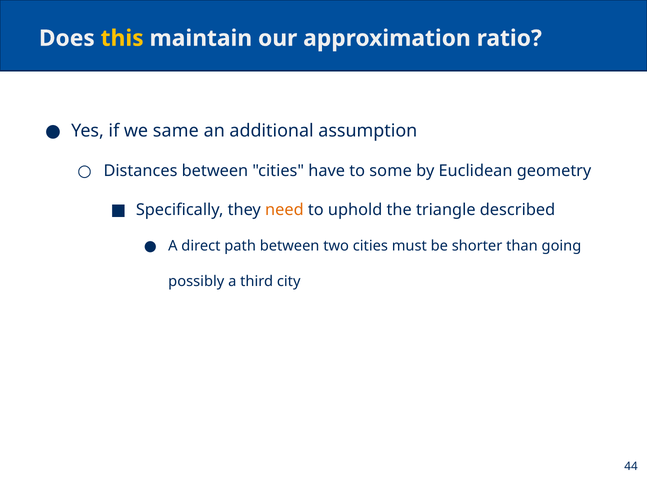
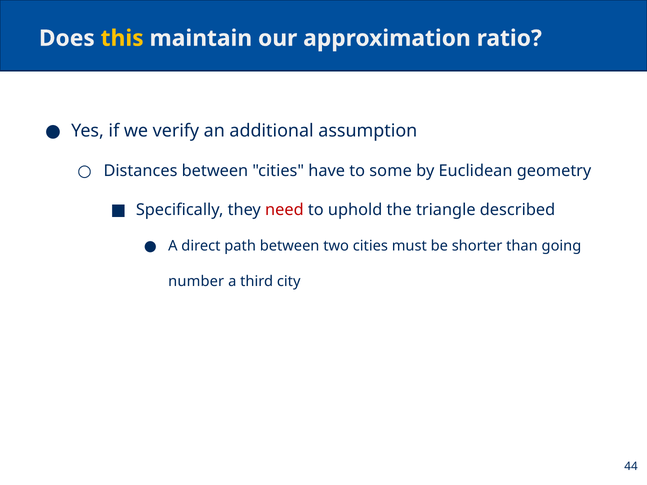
same: same -> verify (176, 131)
need colour: orange -> red (284, 210)
possibly: possibly -> number (196, 281)
